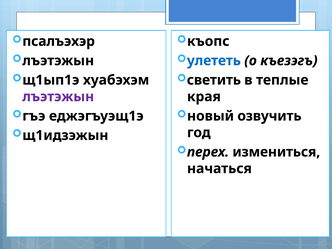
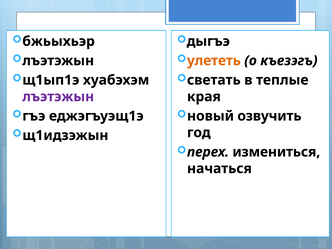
псалъэхэр: псалъэхэр -> бжьыхьэр (59, 41)
къопс: къопс -> дыгъэ (208, 41)
улететь colour: blue -> orange (214, 61)
светить: светить -> светать (214, 80)
